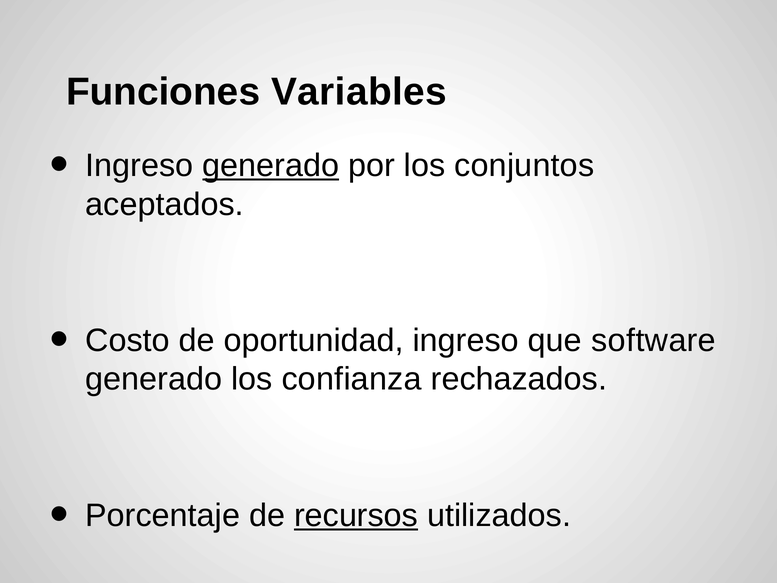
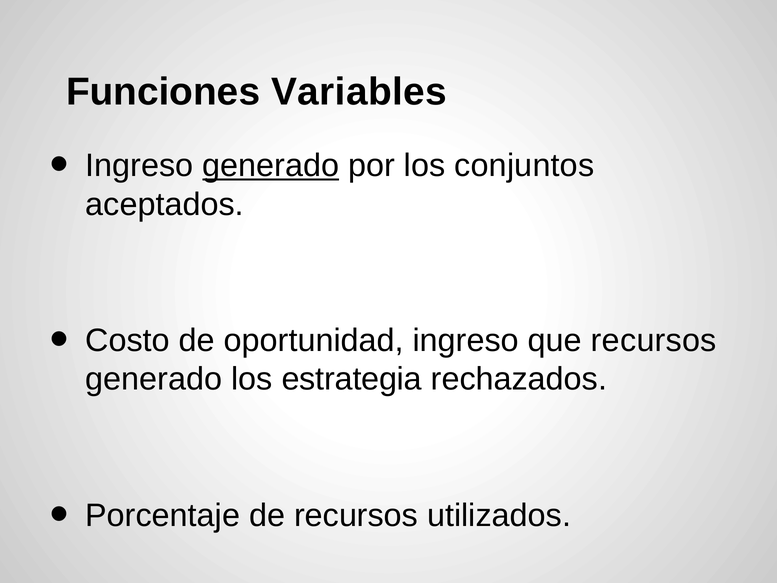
que software: software -> recursos (654, 340)
confianza: confianza -> estrategia (352, 379)
recursos underline: present -> none (356, 515)
